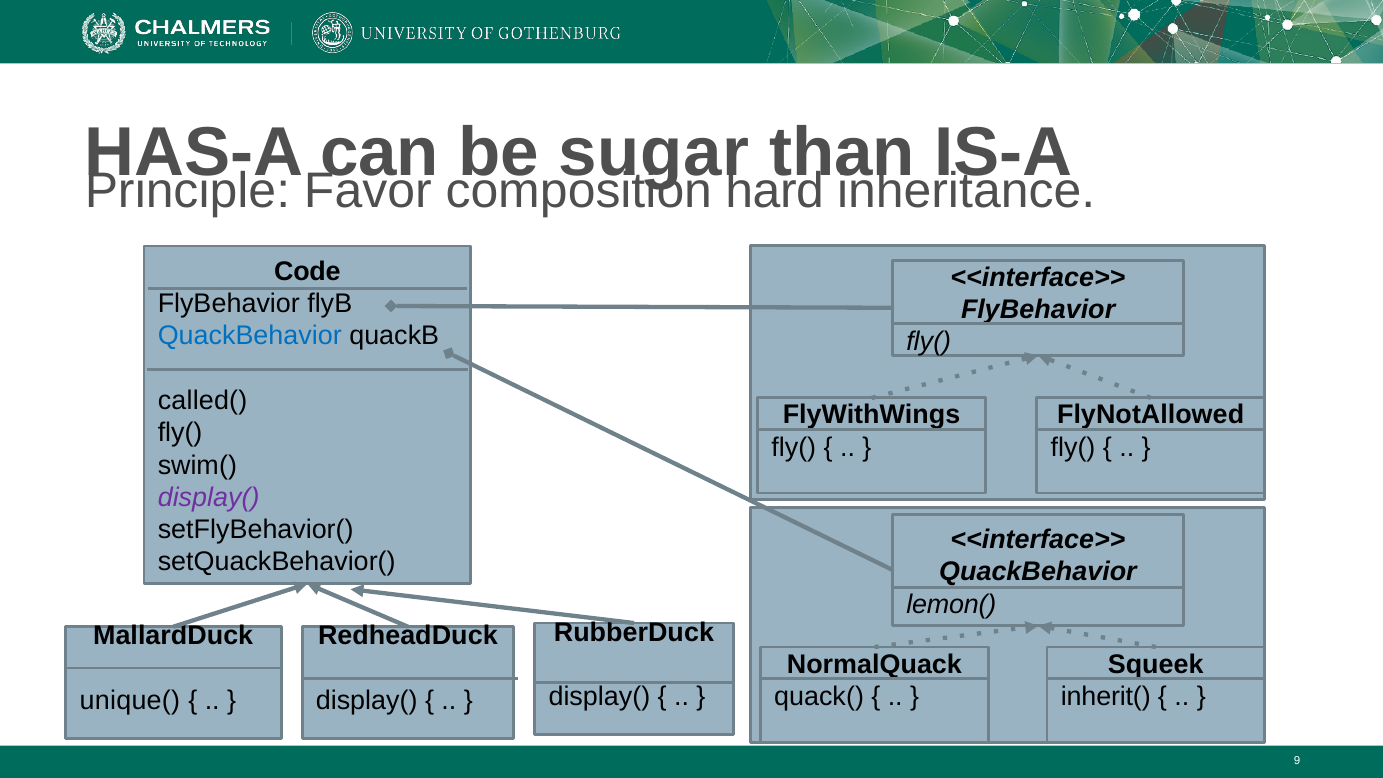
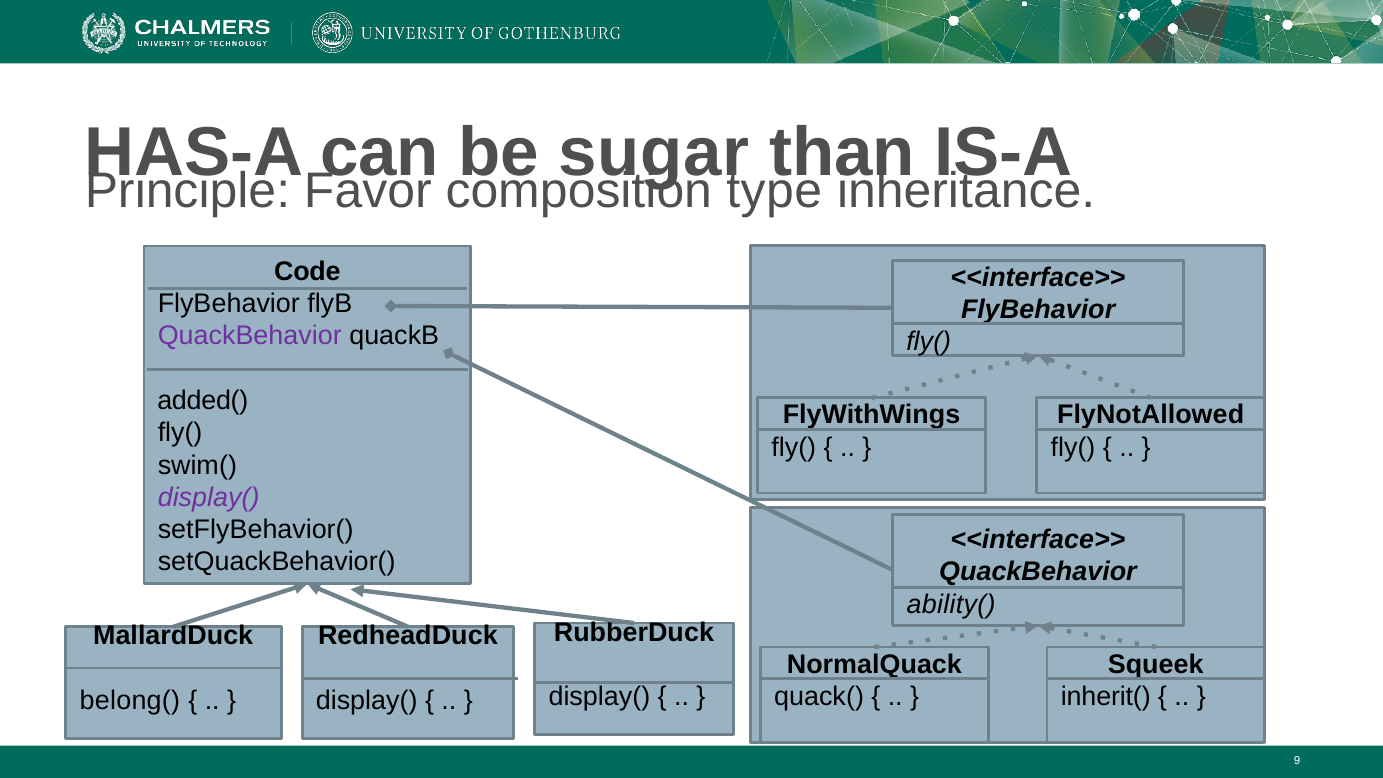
hard: hard -> type (774, 191)
QuackBehavior colour: blue -> purple (250, 336)
called(: called( -> added( (203, 401)
lemon(: lemon( -> ability( (951, 604)
unique(: unique( -> belong( (130, 701)
